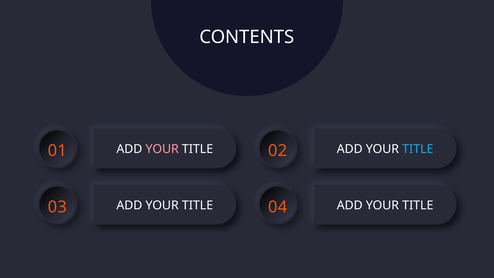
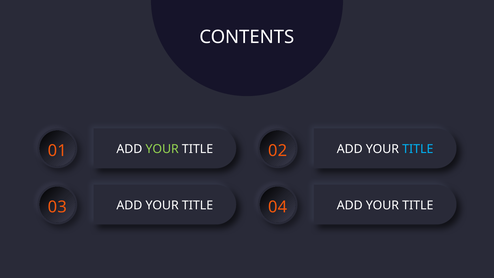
YOUR colour: pink -> light green (162, 149)
